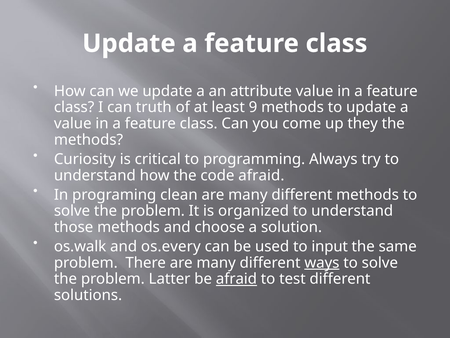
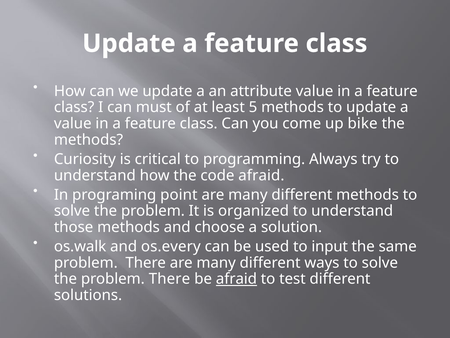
truth: truth -> must (154, 107)
9: 9 -> 5 (253, 107)
they: they -> bike (363, 123)
clean: clean -> point (179, 194)
ways underline: present -> none (322, 262)
the problem Latter: Latter -> There (169, 279)
